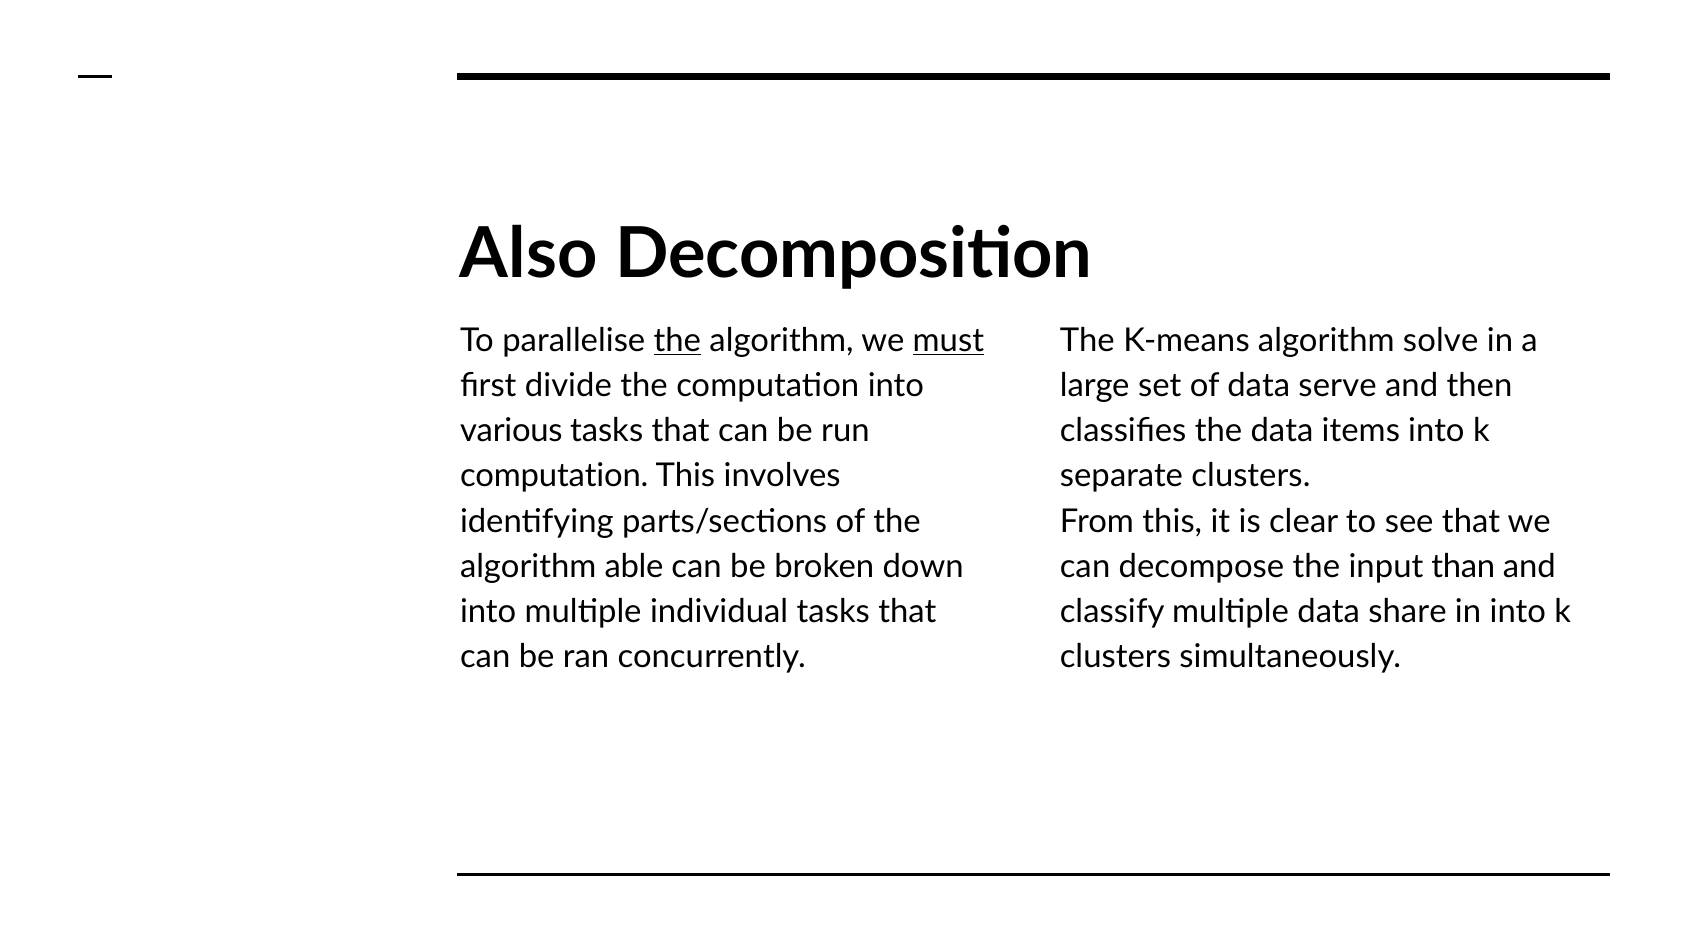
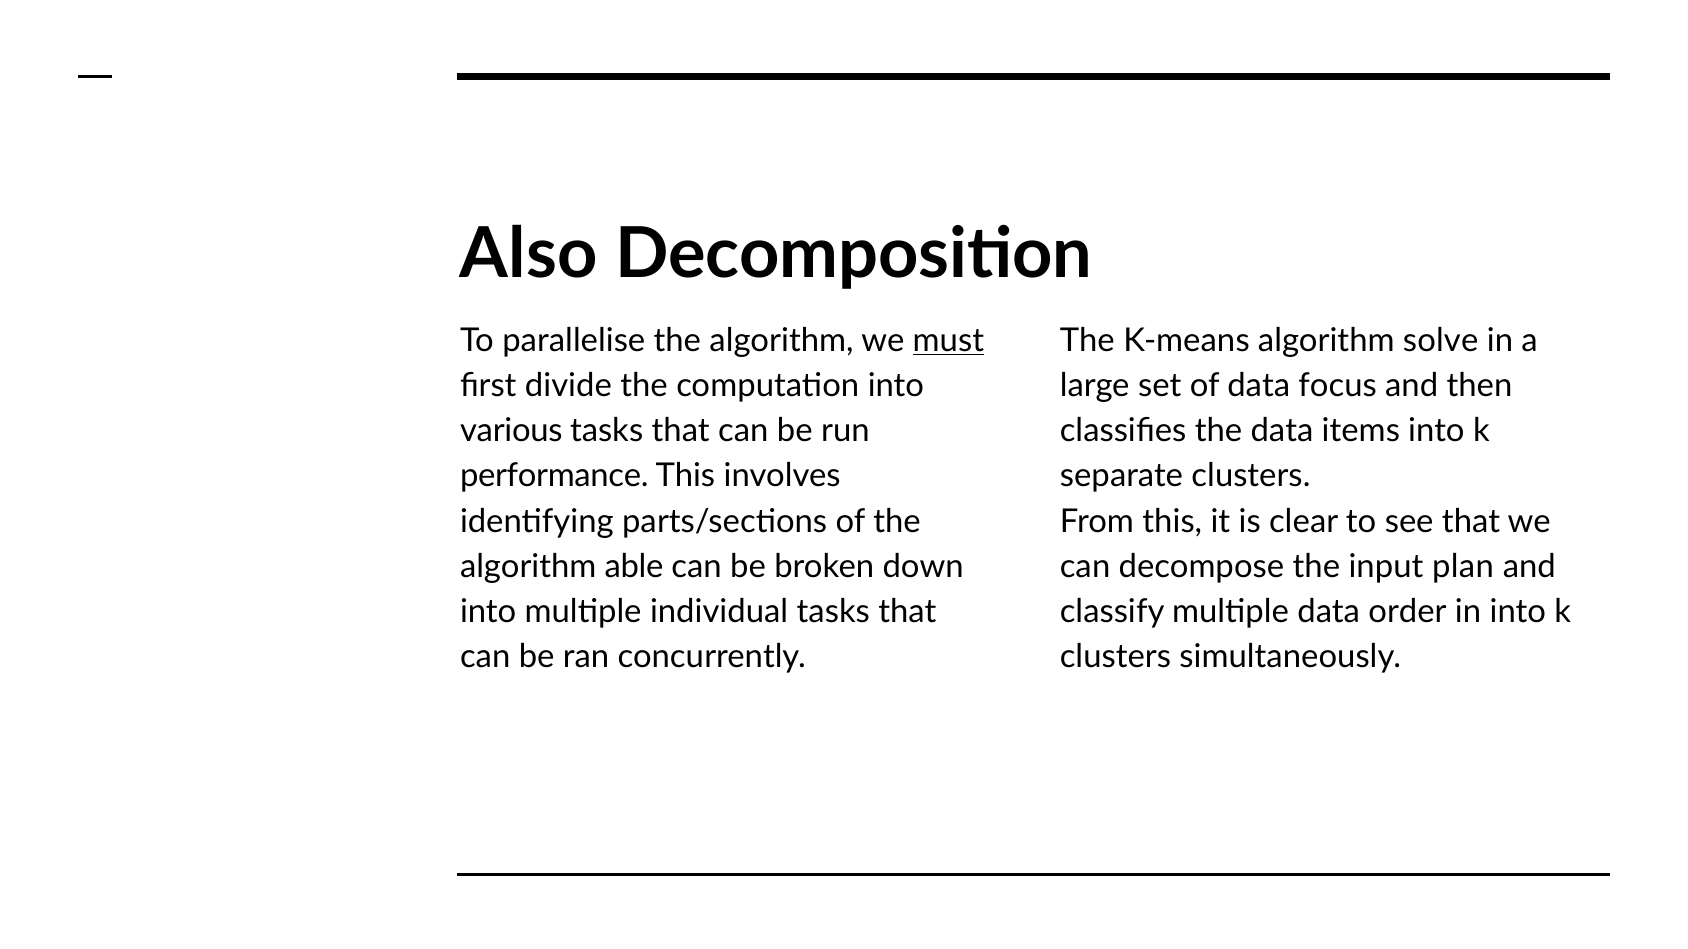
the underline: present -> none (677, 341)
serve: serve -> focus (1338, 386)
computation: computation -> performance (554, 476)
than: than -> plan (1463, 567)
share: share -> order (1408, 612)
